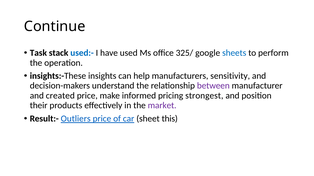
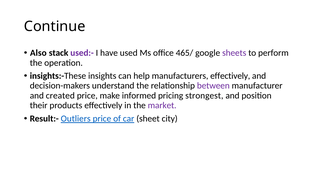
Task: Task -> Also (38, 53)
used:- colour: blue -> purple (82, 53)
325/: 325/ -> 465/ (185, 53)
sheets colour: blue -> purple (234, 53)
manufacturers sensitivity: sensitivity -> effectively (230, 76)
this: this -> city (170, 119)
